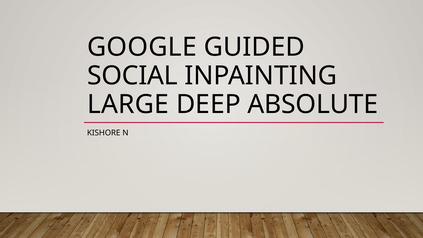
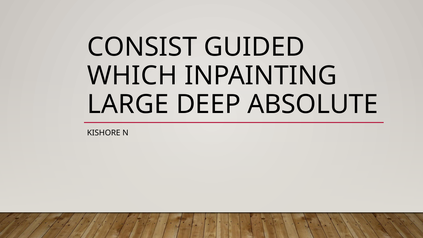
GOOGLE: GOOGLE -> CONSIST (142, 47)
SOCIAL: SOCIAL -> WHICH (132, 76)
